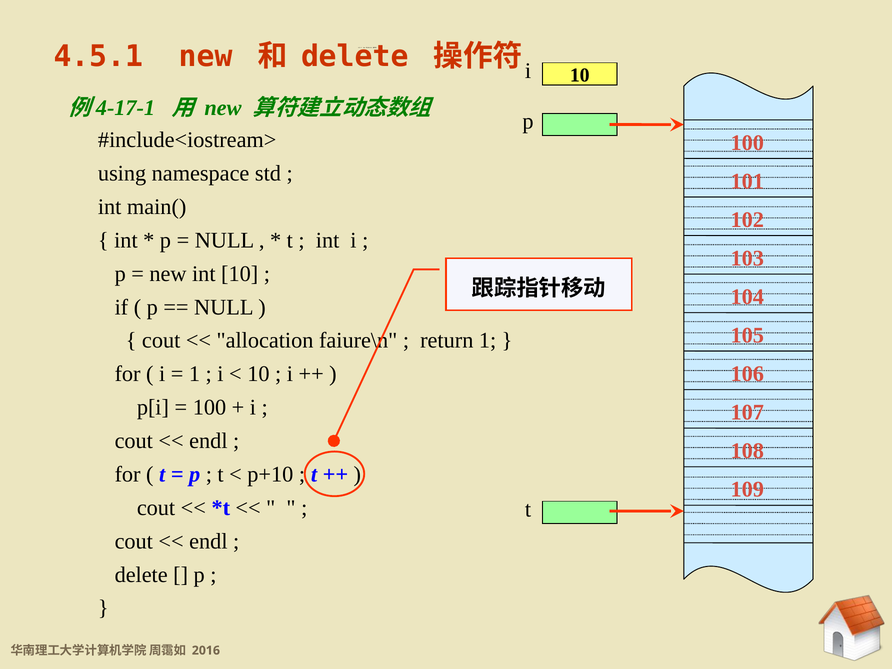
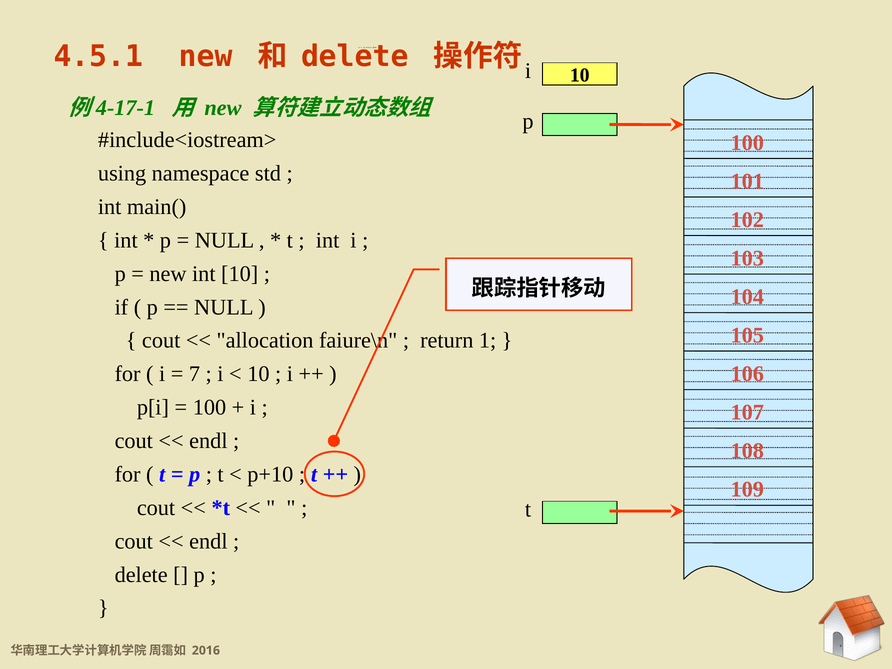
1: 1 -> 7 (195, 374)
